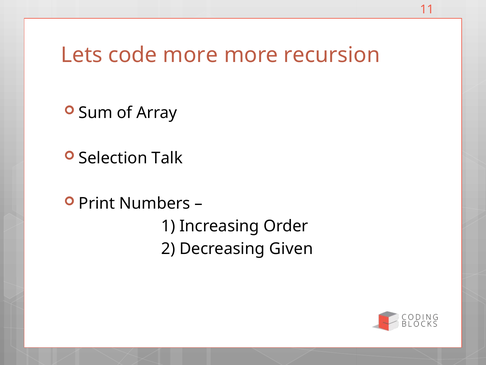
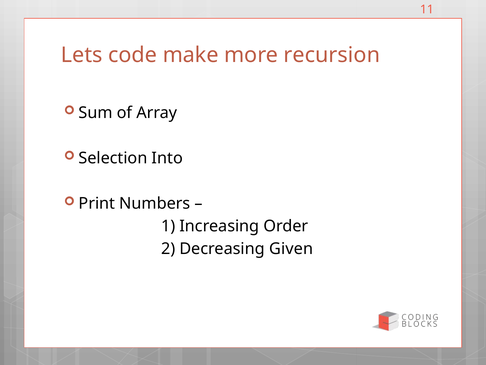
code more: more -> make (191, 55)
Talk: Talk -> Into (167, 158)
